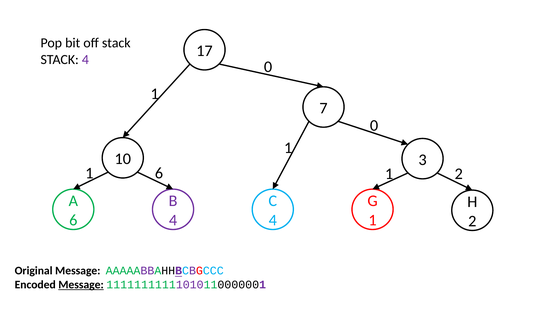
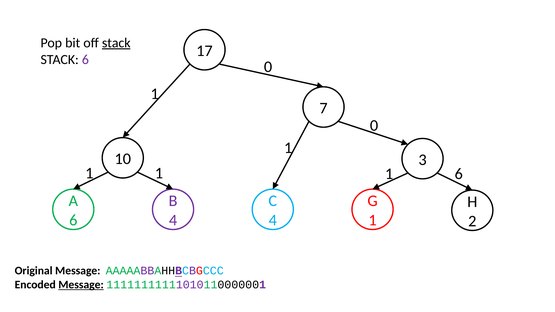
stack underline: none -> present (116, 43)
STACK 4: 4 -> 6 (85, 60)
1 6: 6 -> 1 (159, 173)
1 2: 2 -> 6 (459, 174)
